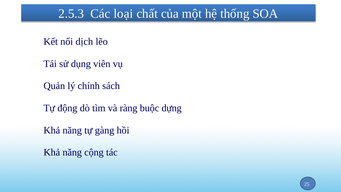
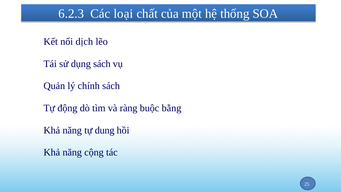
2.5.3: 2.5.3 -> 6.2.3 (71, 14)
dụng viên: viên -> sách (102, 64)
dựng: dựng -> bằng (172, 108)
gàng: gàng -> dung (105, 130)
